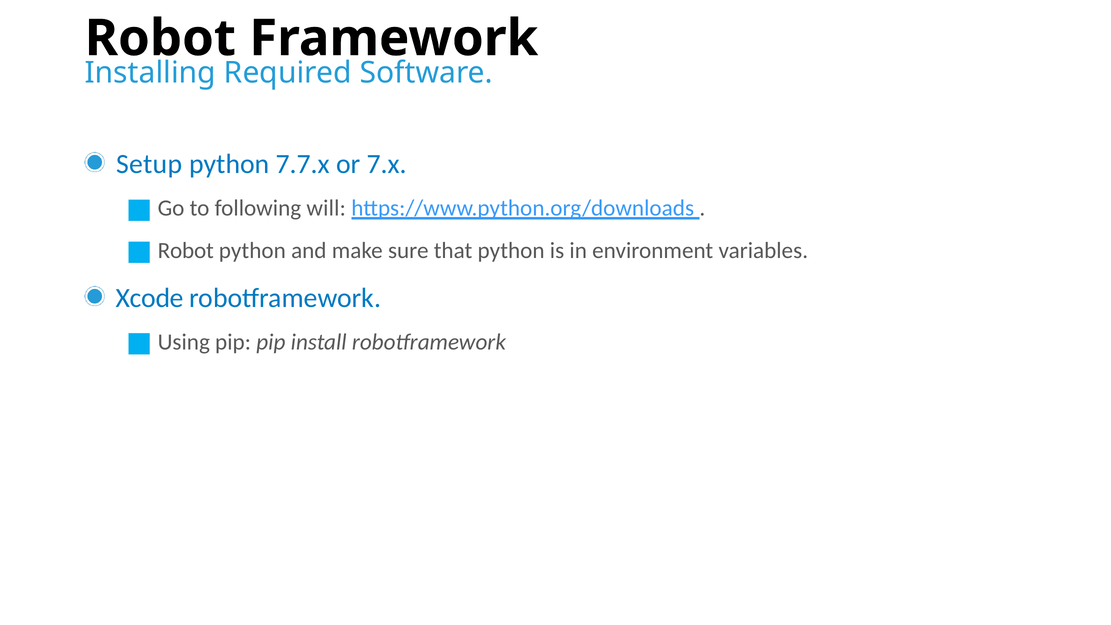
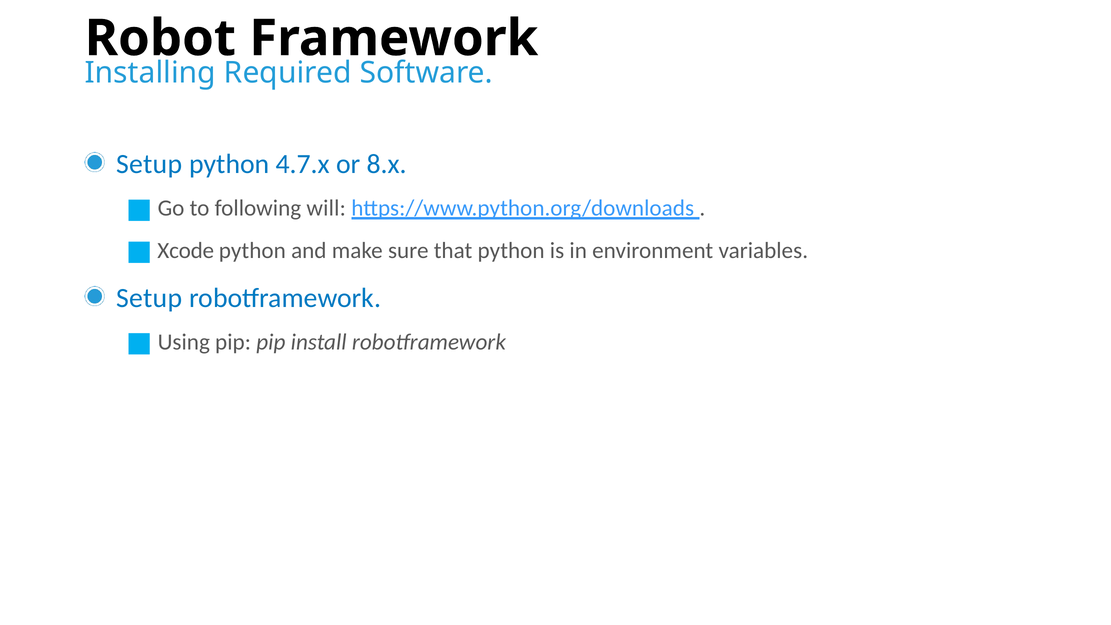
7.7.x: 7.7.x -> 4.7.x (303, 164)
7.x: 7.x -> 8.x (387, 164)
Robot: Robot -> Xcode (186, 251)
Xcode: Xcode -> Setup (149, 298)
